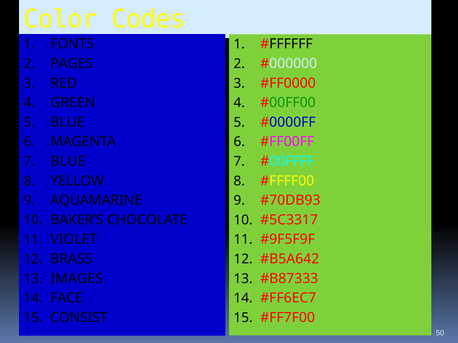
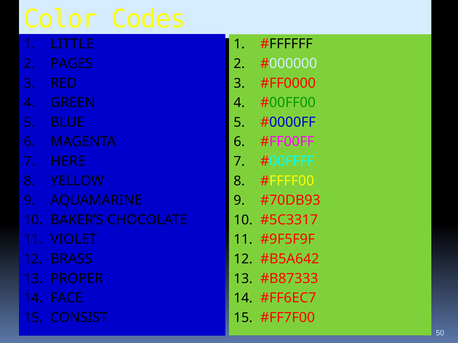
FONTS: FONTS -> LITTLE (72, 44)
BLUE: BLUE -> HERE (68, 161)
IMAGES: IMAGES -> PROPER (77, 279)
